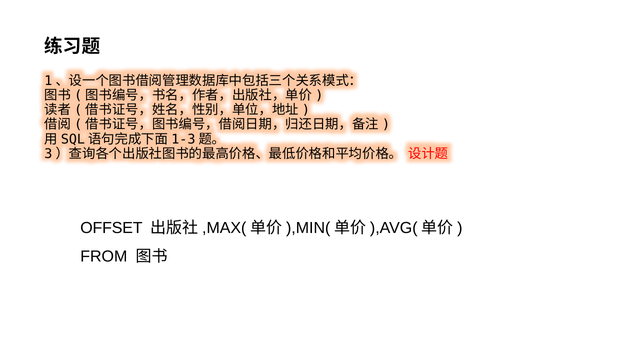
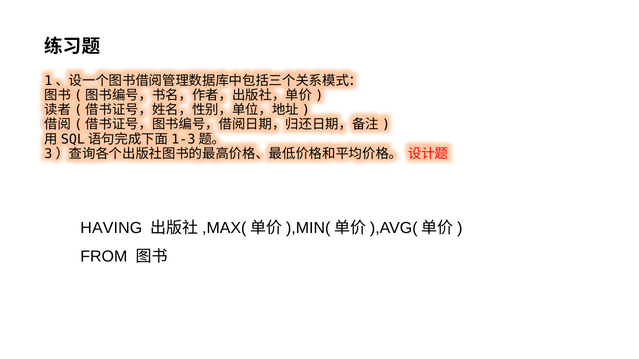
OFFSET: OFFSET -> HAVING (111, 228)
